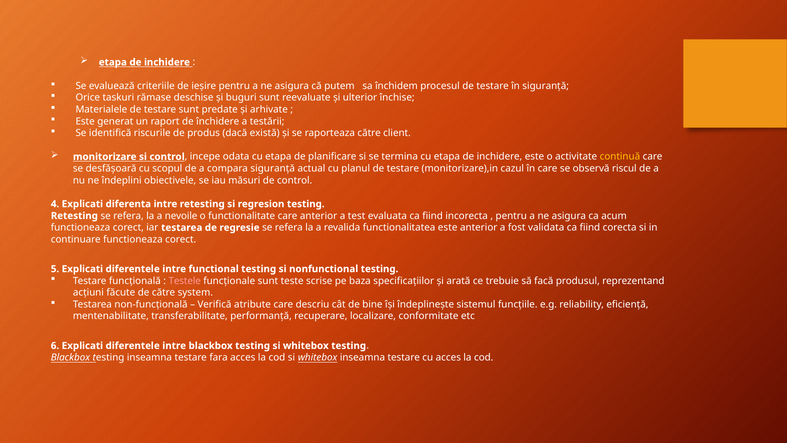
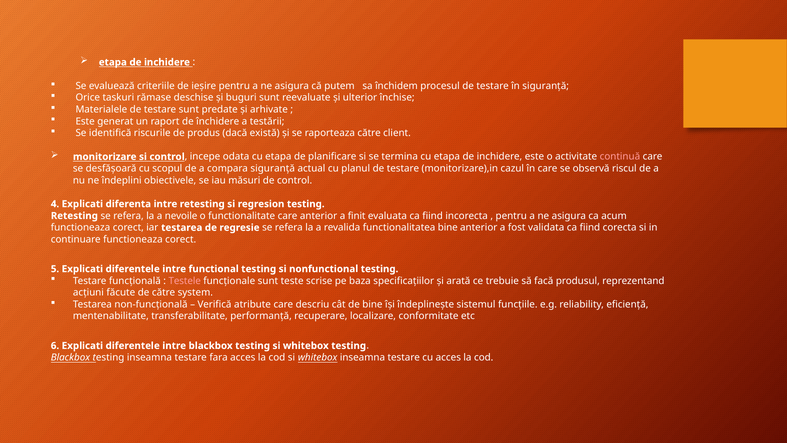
continuă colour: yellow -> pink (620, 157)
test: test -> finit (357, 216)
functionalitatea este: este -> bine (448, 227)
